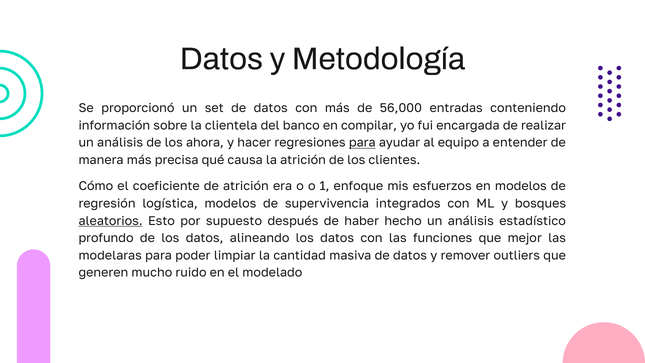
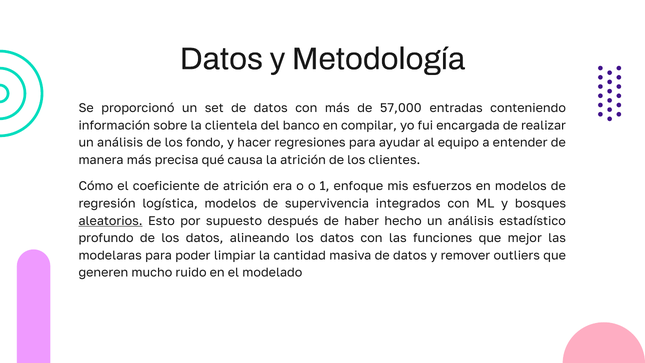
56,000: 56,000 -> 57,000 (401, 108)
ahora: ahora -> fondo (205, 143)
para underline: present -> none (362, 143)
